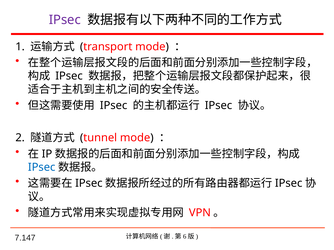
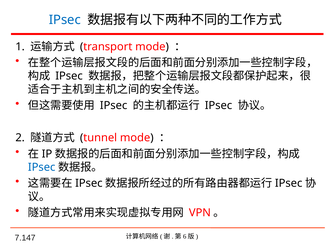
IPsec colour: purple -> blue (65, 20)
